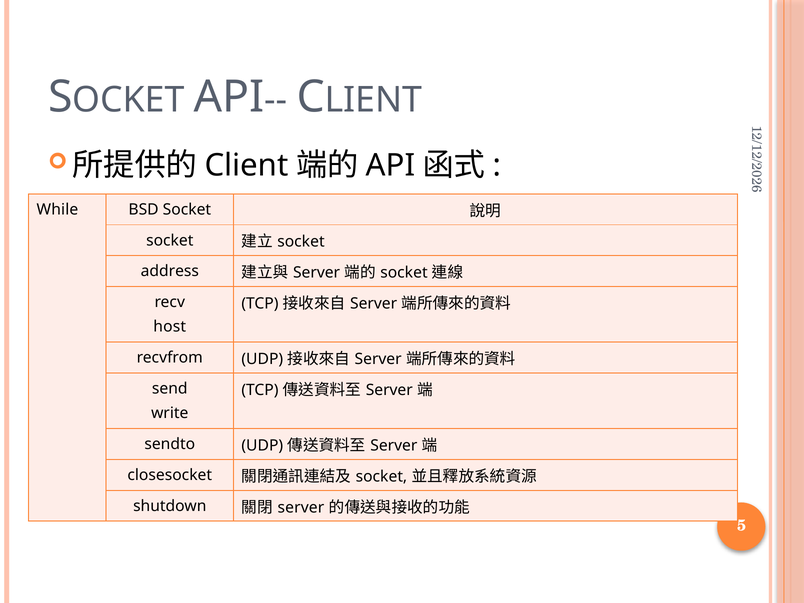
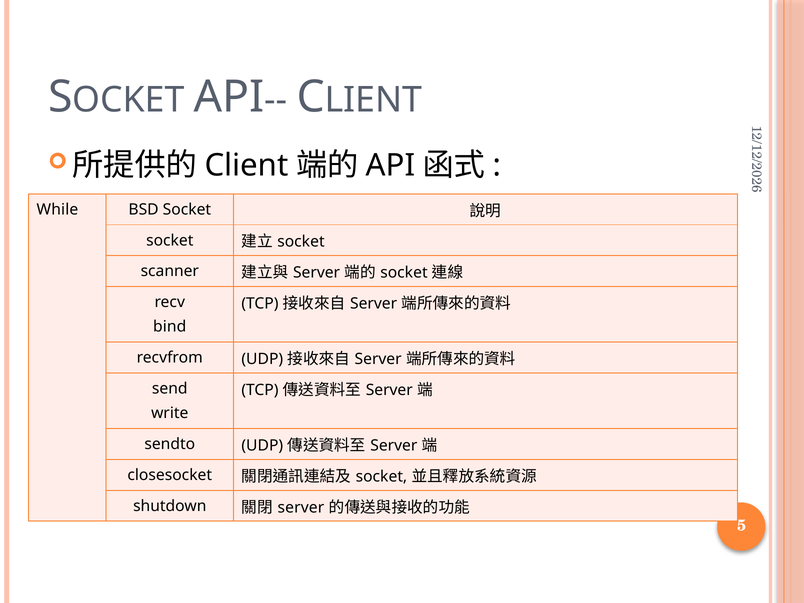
address: address -> scanner (170, 271)
host: host -> bind (170, 327)
